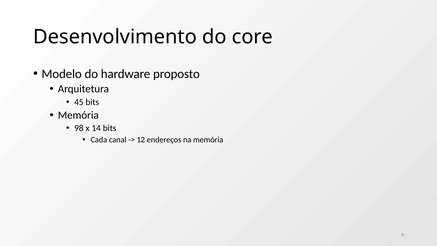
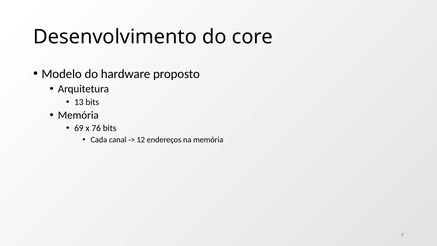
45: 45 -> 13 (79, 102)
98: 98 -> 69 (79, 128)
14: 14 -> 76 (96, 128)
